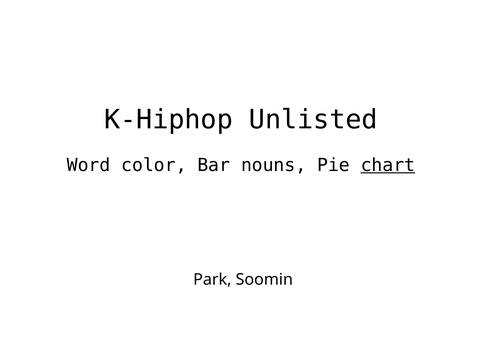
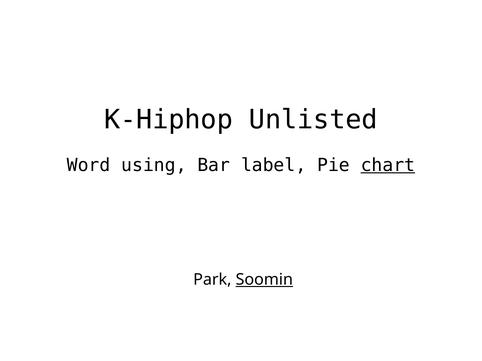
color: color -> using (154, 165)
nouns: nouns -> label (274, 165)
Soomin underline: none -> present (264, 280)
